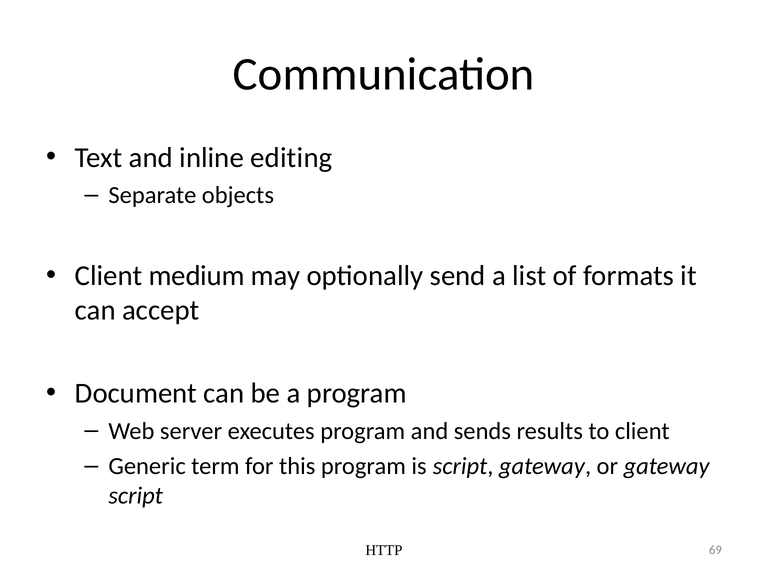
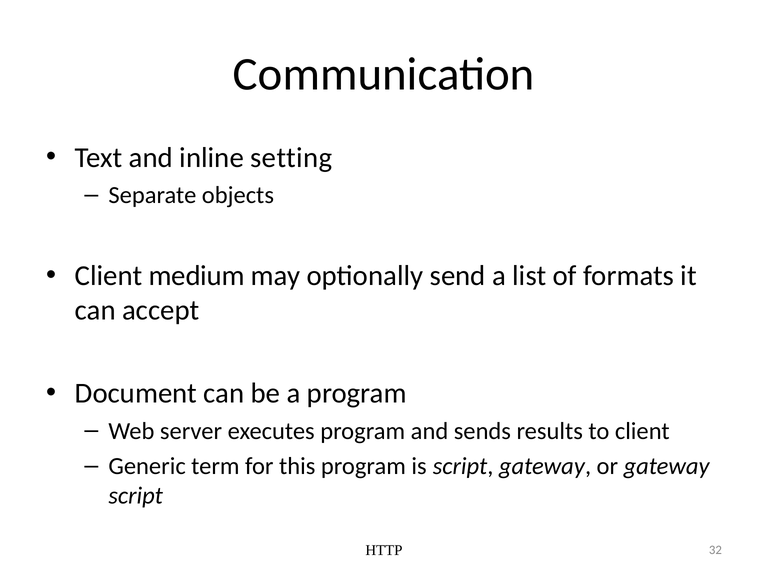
editing: editing -> setting (291, 158)
69: 69 -> 32 (715, 550)
